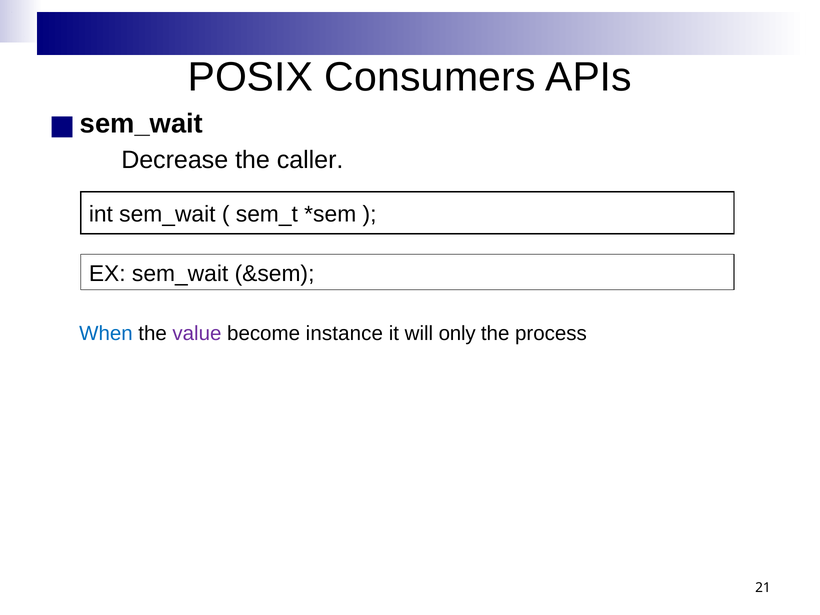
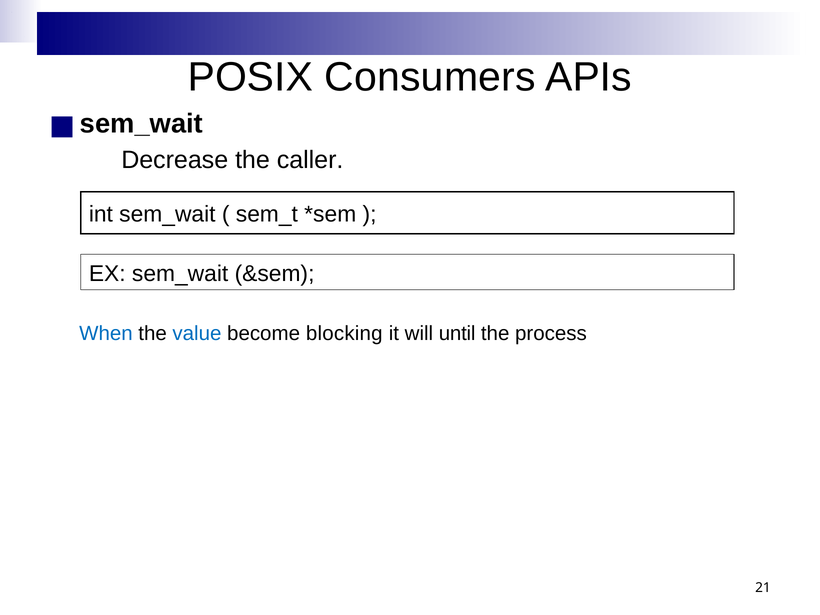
value colour: purple -> blue (197, 333)
instance: instance -> blocking (344, 333)
only: only -> until (457, 333)
